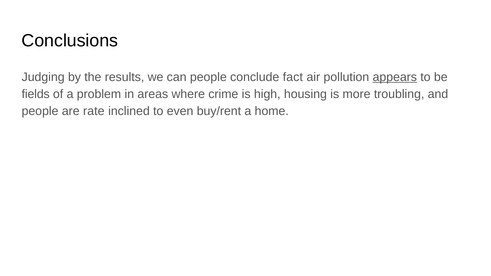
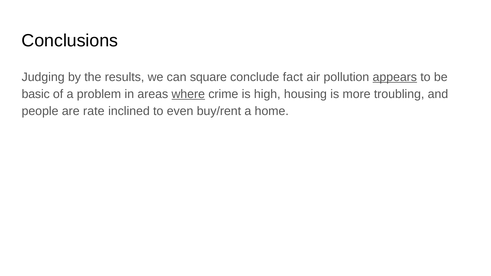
can people: people -> square (208, 77)
fields: fields -> basic (36, 94)
where underline: none -> present (188, 94)
